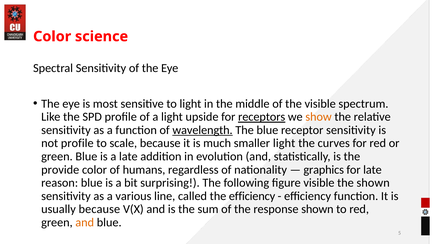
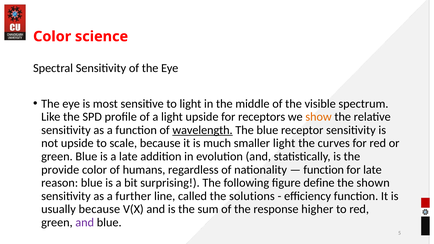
receptors underline: present -> none (262, 117)
not profile: profile -> upside (77, 143)
graphics: graphics -> function (324, 170)
figure visible: visible -> define (319, 183)
various: various -> further (133, 196)
the efficiency: efficiency -> solutions (252, 196)
response shown: shown -> higher (317, 209)
and colour: orange -> purple (85, 223)
